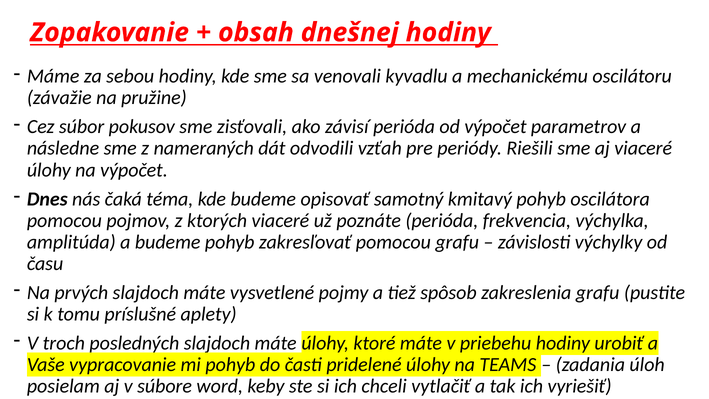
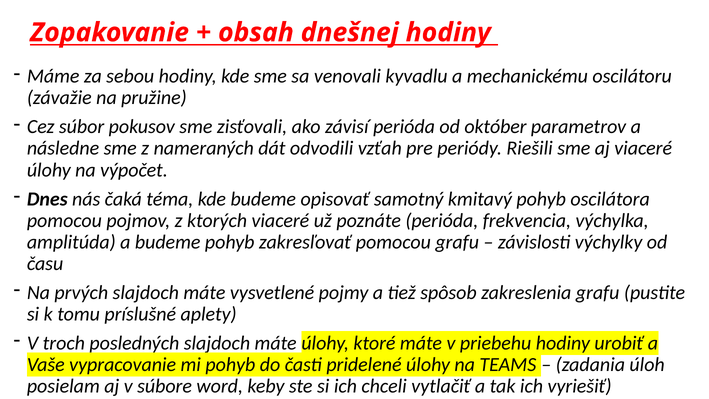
od výpočet: výpočet -> október (495, 127)
